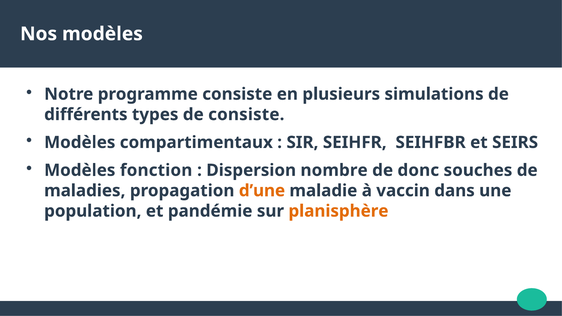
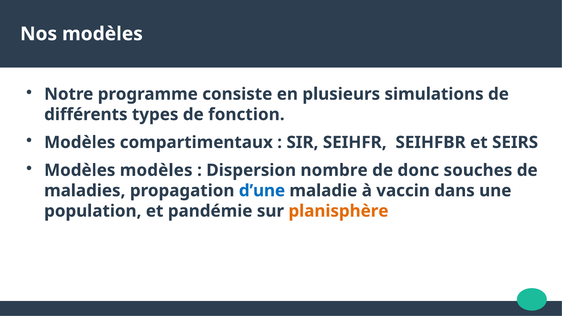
de consiste: consiste -> fonction (246, 115)
Modèles fonction: fonction -> modèles (156, 170)
d’une colour: orange -> blue (262, 191)
